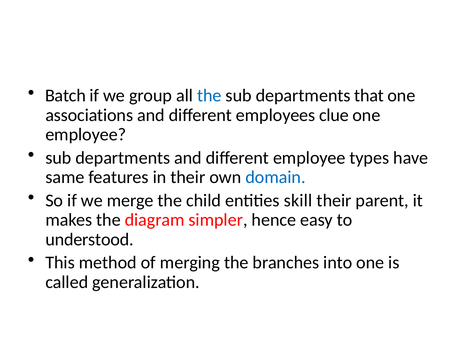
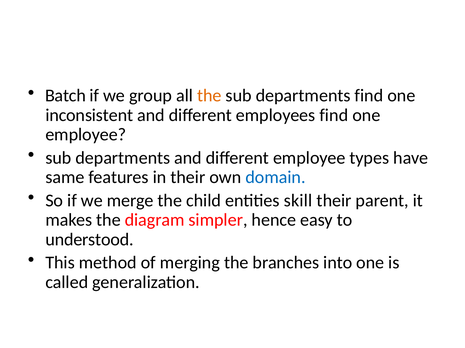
the colour: blue -> orange (209, 96)
departments that: that -> find (369, 96)
associations: associations -> inconsistent (89, 115)
employees clue: clue -> find (334, 115)
